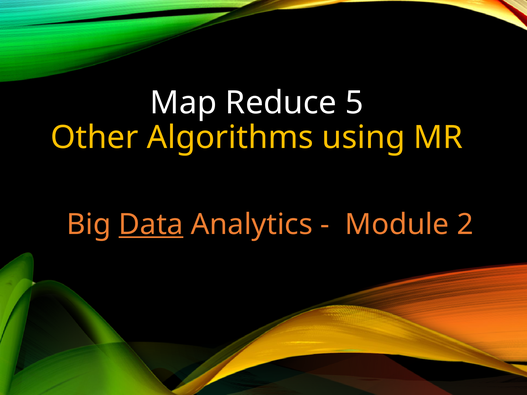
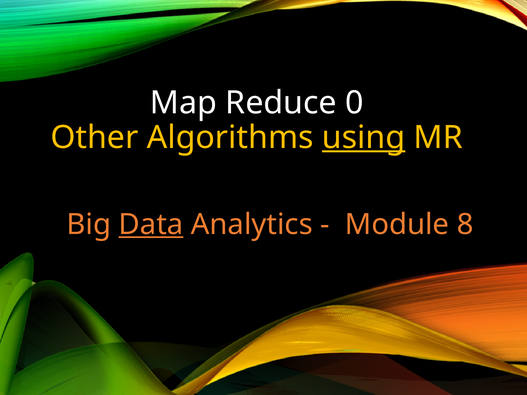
5: 5 -> 0 (354, 103)
using underline: none -> present (364, 138)
2: 2 -> 8 (465, 225)
